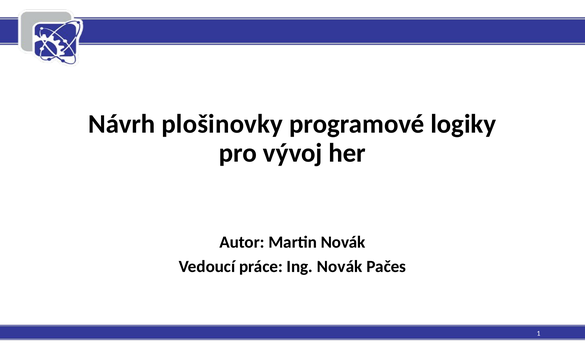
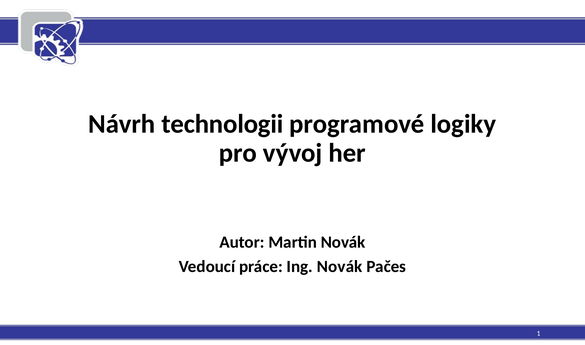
plošinovky: plošinovky -> technologii (222, 124)
